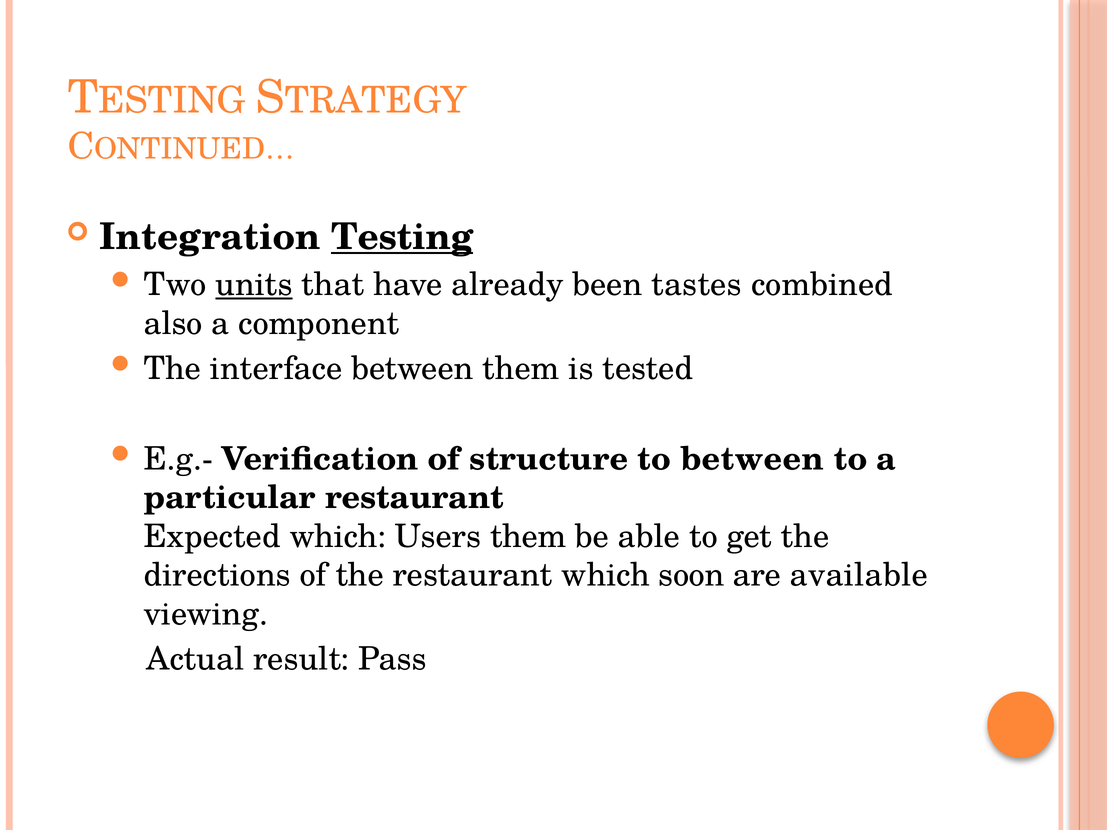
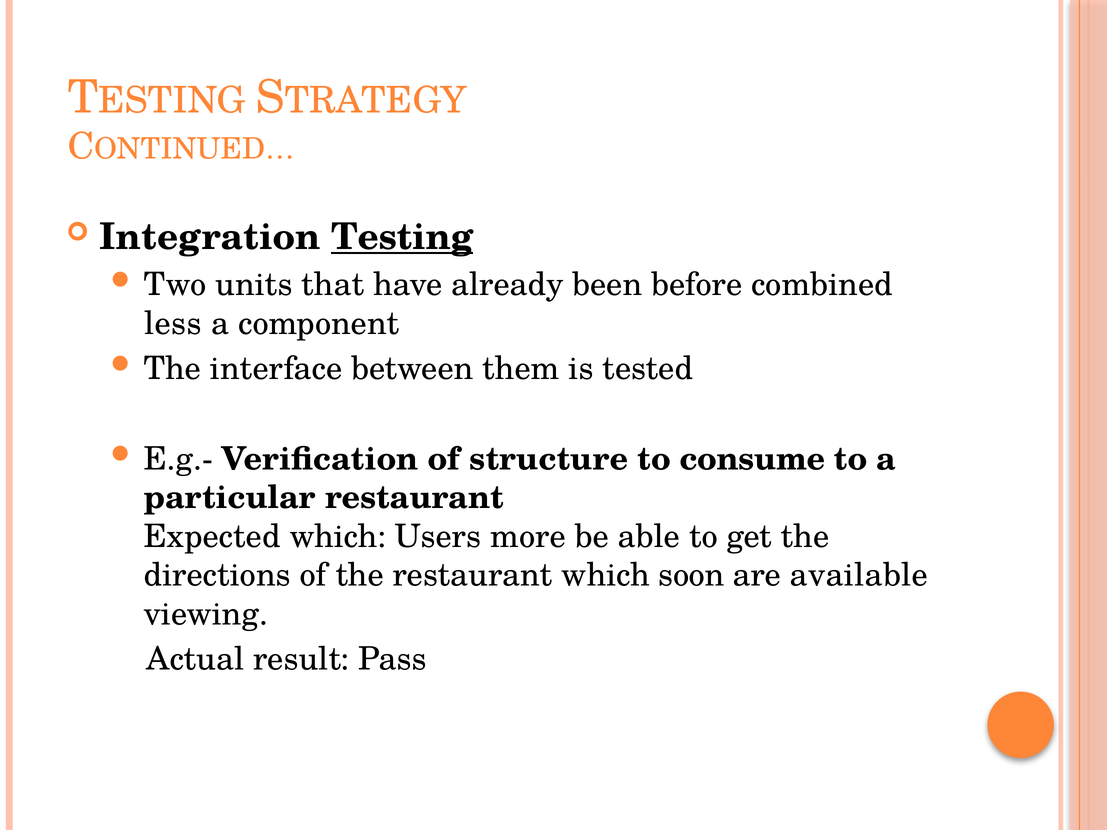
units underline: present -> none (254, 285)
tastes: tastes -> before (697, 285)
also: also -> less (173, 324)
to between: between -> consume (752, 459)
Users them: them -> more (528, 537)
